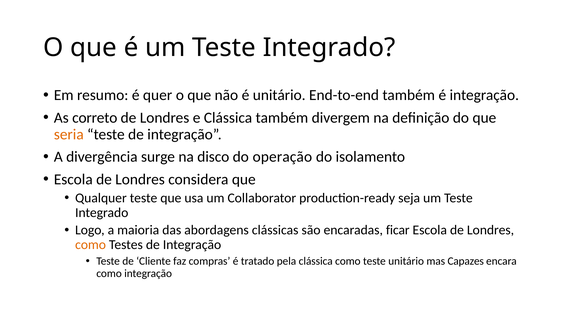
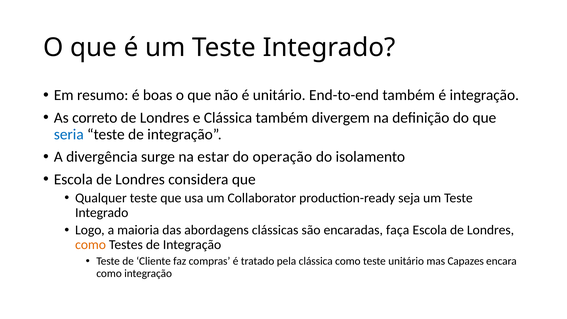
quer: quer -> boas (158, 95)
seria colour: orange -> blue (69, 134)
disco: disco -> estar (213, 157)
ficar: ficar -> faça (398, 230)
